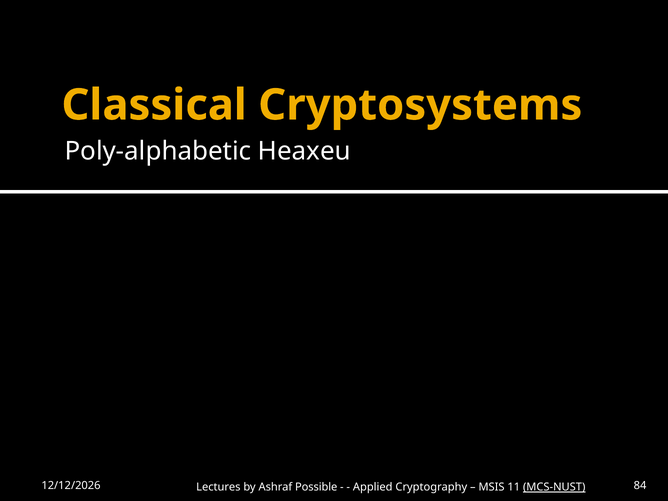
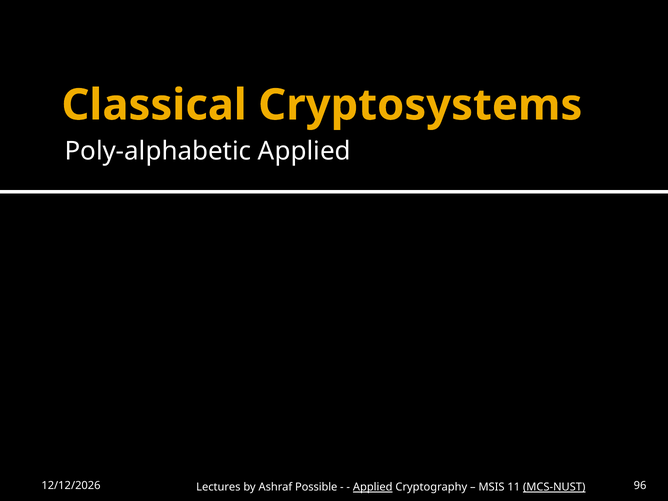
Poly-alphabetic Heaxeu: Heaxeu -> Applied (304, 151)
84: 84 -> 96 (640, 485)
Applied underline: none -> present (373, 487)
